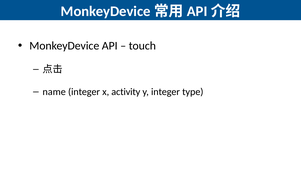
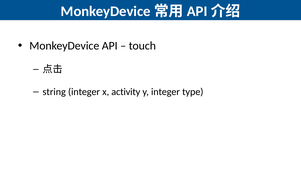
name: name -> string (54, 92)
